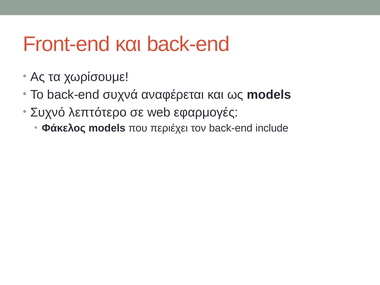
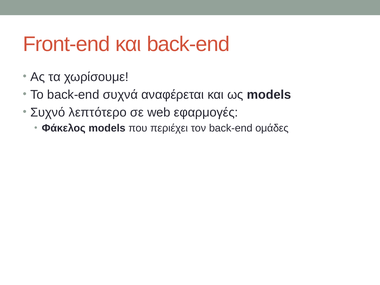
include: include -> ομάδες (272, 128)
